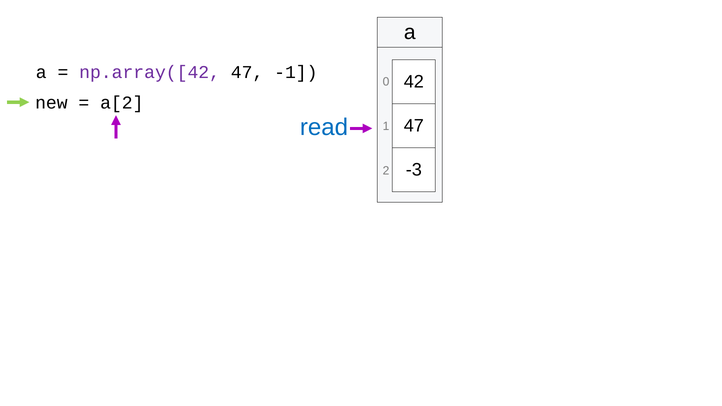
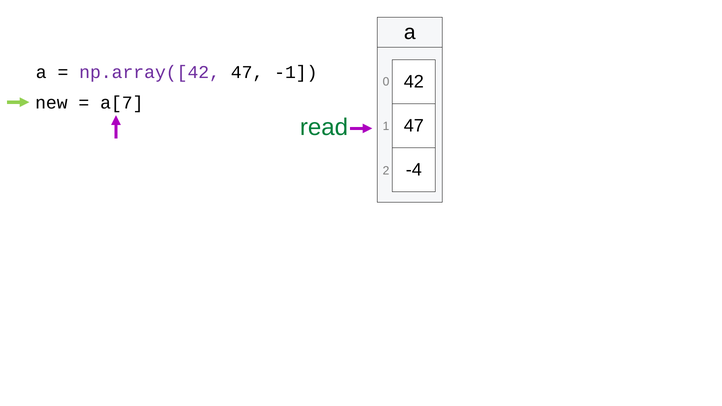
a[2: a[2 -> a[7 (122, 103)
read colour: blue -> green (324, 127)
-3: -3 -> -4 (414, 170)
